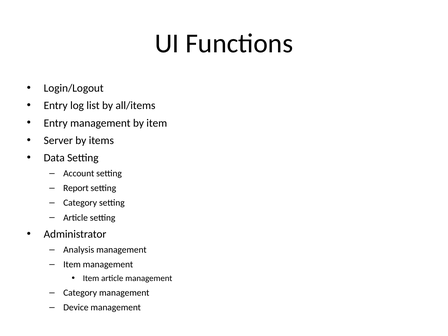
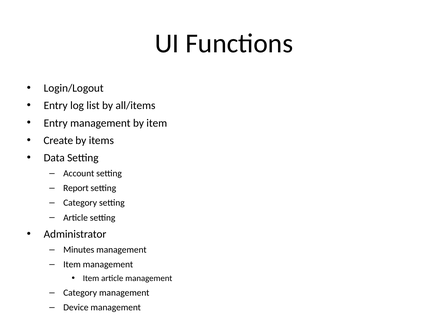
Server: Server -> Create (58, 140)
Analysis: Analysis -> Minutes (79, 250)
